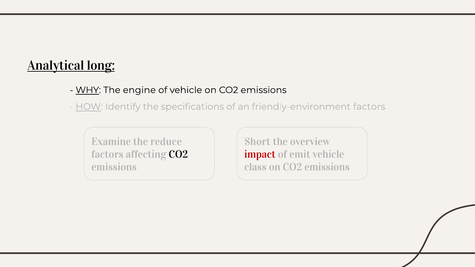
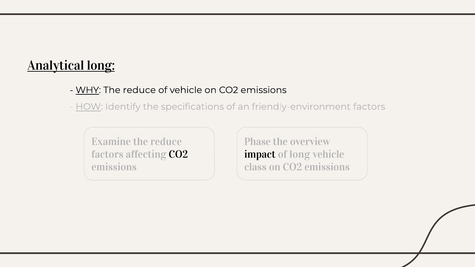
WHY The engine: engine -> reduce (139, 90)
Short: Short -> Phase (257, 142)
impact colour: red -> black (260, 154)
of emit: emit -> long (300, 154)
